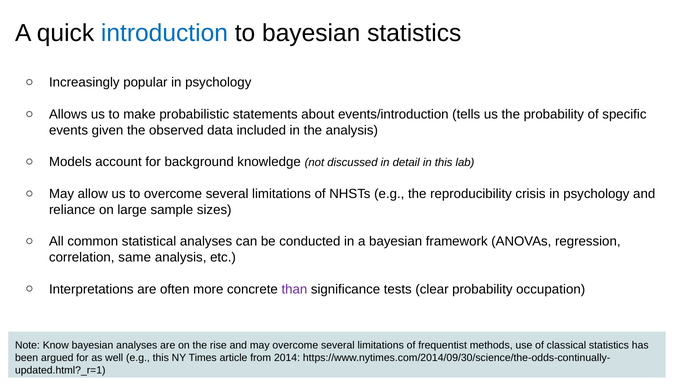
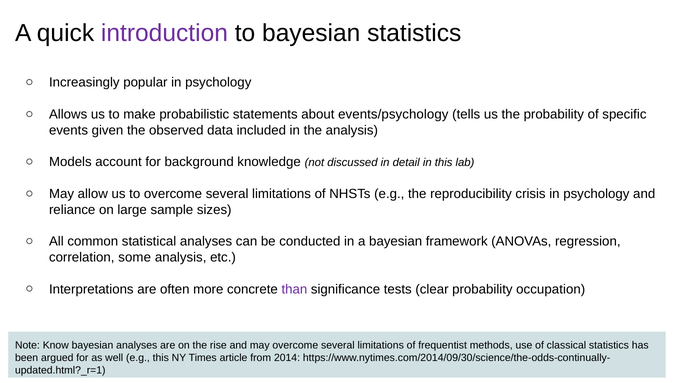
introduction colour: blue -> purple (164, 33)
events/introduction: events/introduction -> events/psychology (393, 114)
same: same -> some (135, 257)
